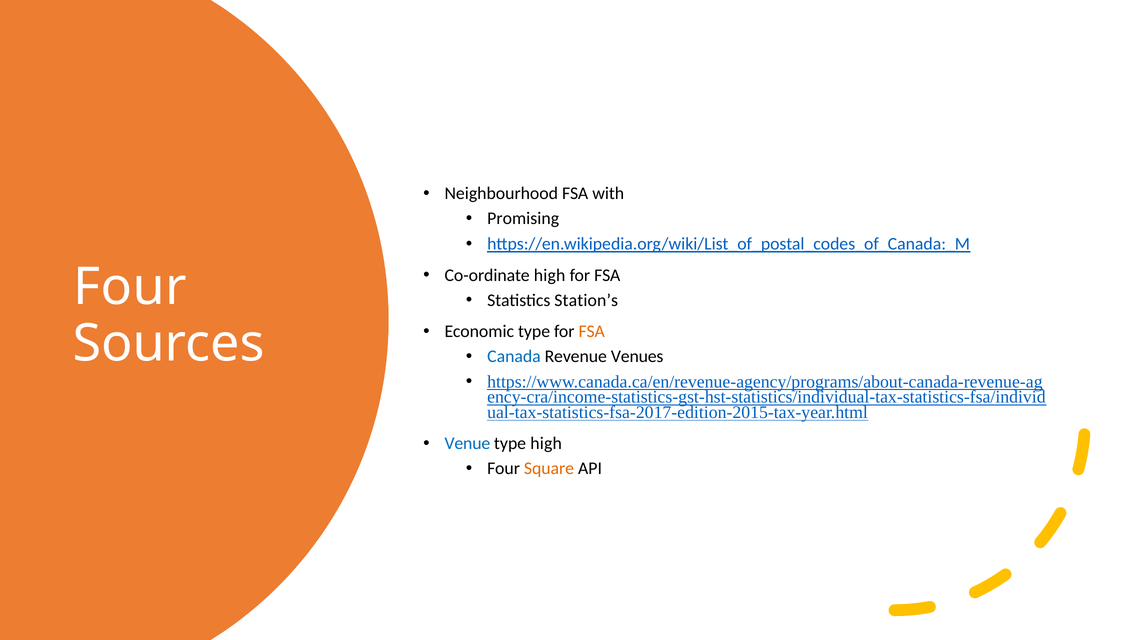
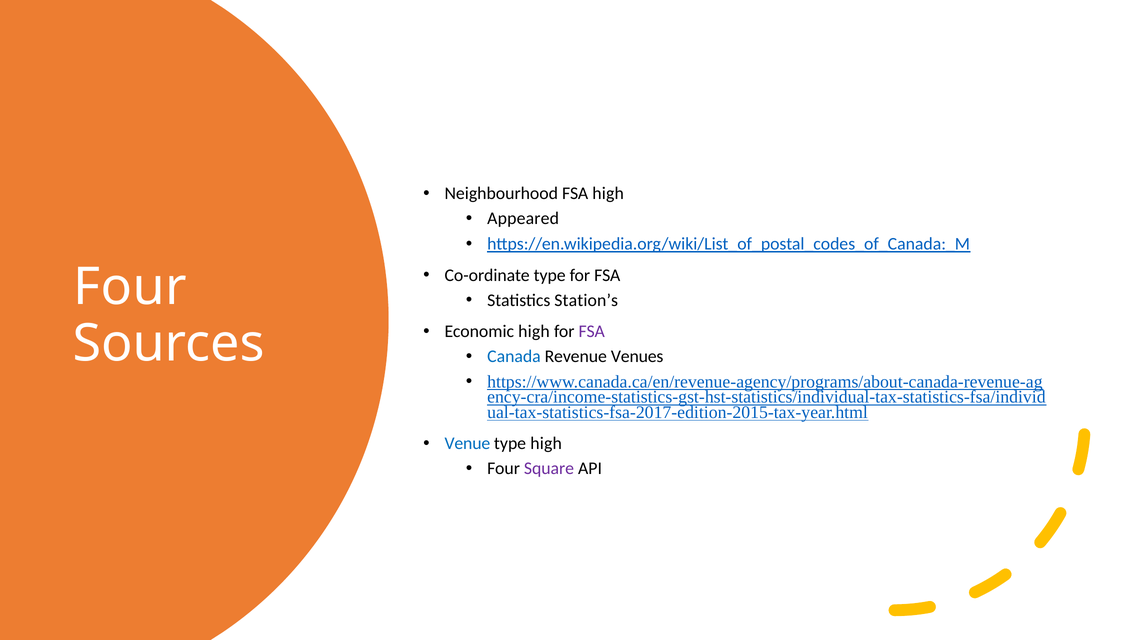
FSA with: with -> high (608, 193)
Promising: Promising -> Appeared (523, 218)
Co-ordinate high: high -> type (550, 275)
Economic type: type -> high (534, 331)
FSA colour: orange -> purple (592, 331)
Square colour: orange -> purple (549, 468)
